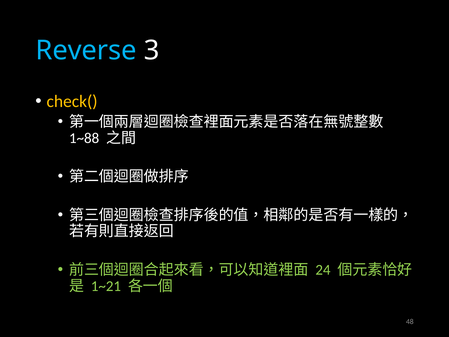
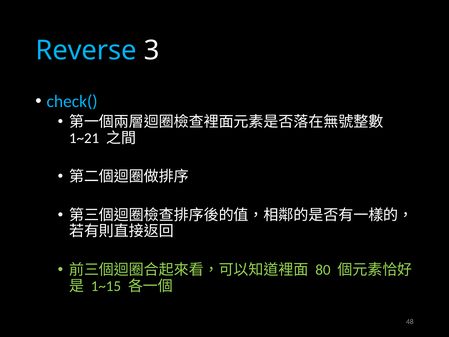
check( colour: yellow -> light blue (72, 101)
1~88: 1~88 -> 1~21 (84, 138)
24: 24 -> 80 (323, 270)
1~21: 1~21 -> 1~15 (106, 286)
